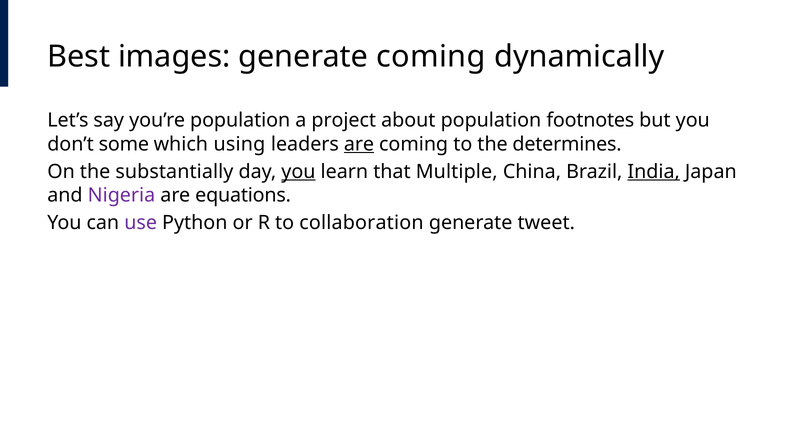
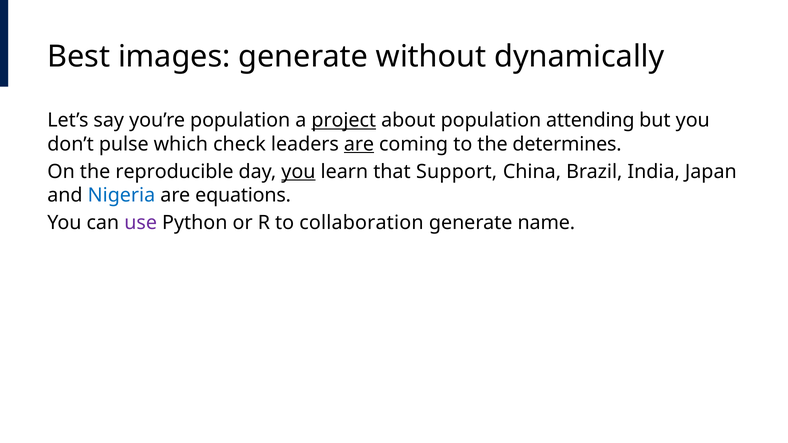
generate coming: coming -> without (431, 57)
project underline: none -> present (344, 121)
footnotes: footnotes -> attending (590, 121)
some: some -> pulse (124, 144)
using: using -> check (240, 144)
substantially: substantially -> reproducible (174, 172)
Multiple: Multiple -> Support (457, 172)
India underline: present -> none (654, 172)
Nigeria colour: purple -> blue (121, 195)
tweet: tweet -> name (546, 223)
